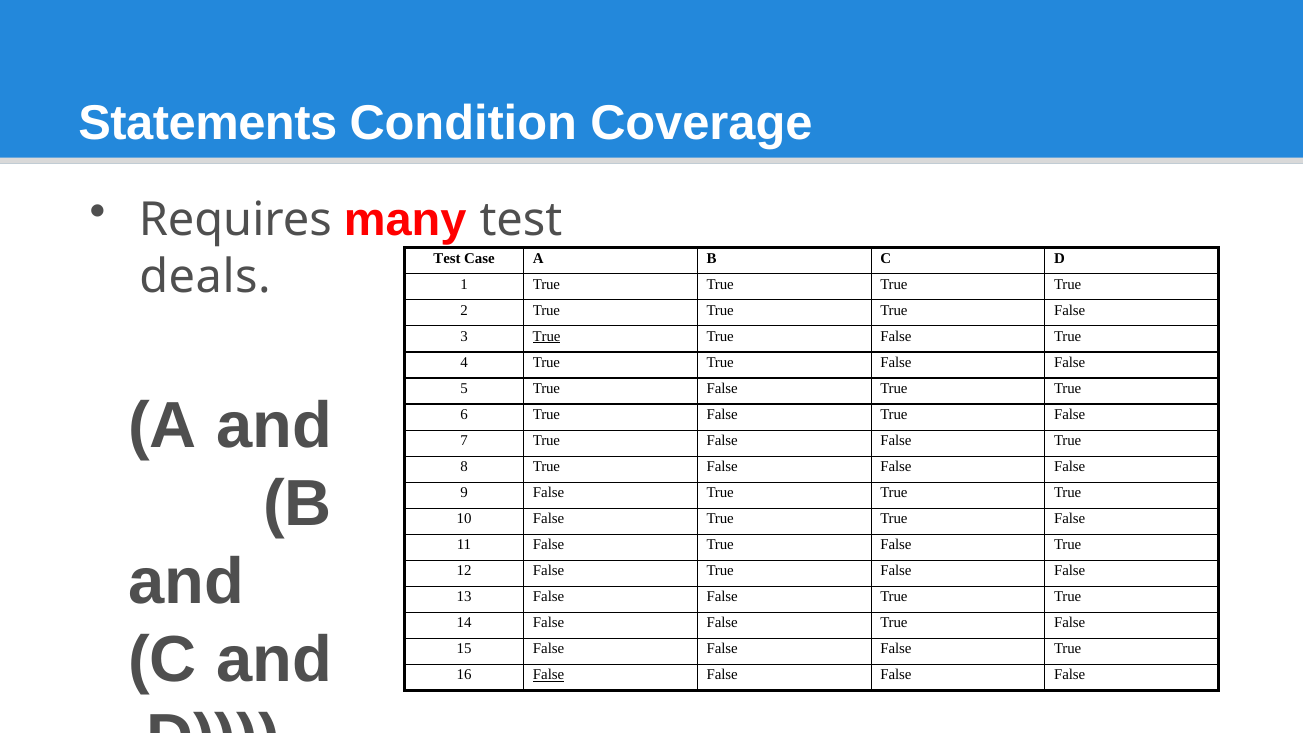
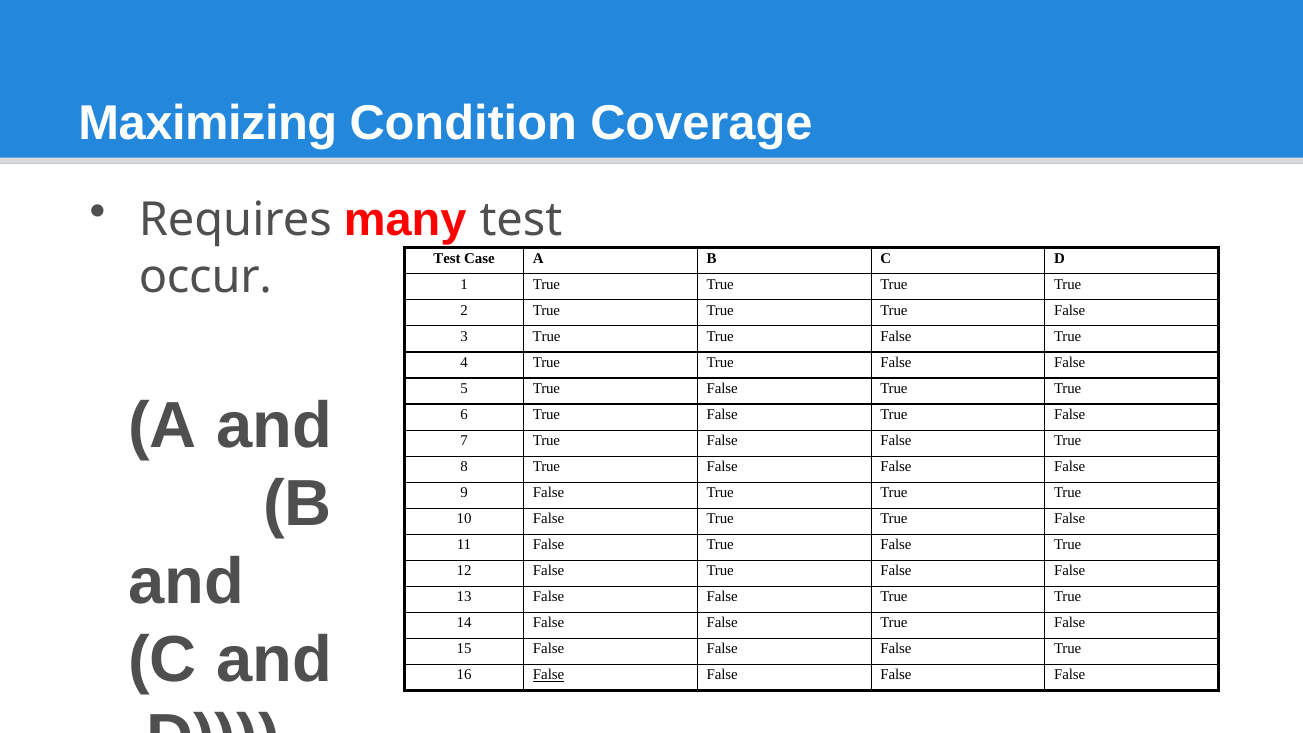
Statements: Statements -> Maximizing (208, 123)
deals: deals -> occur (205, 276)
True underline: present -> none (547, 336)
